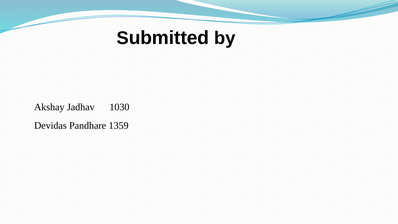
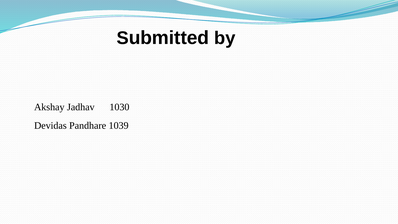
1359: 1359 -> 1039 (119, 126)
